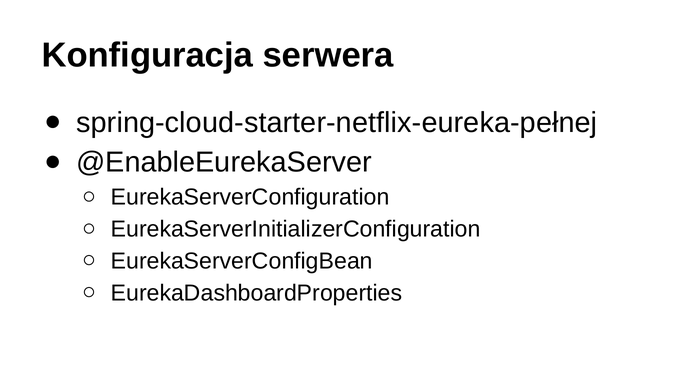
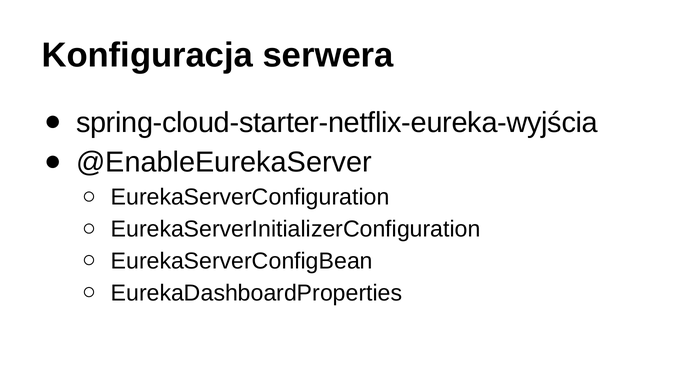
spring-cloud-starter-netflix-eureka-pełnej: spring-cloud-starter-netflix-eureka-pełnej -> spring-cloud-starter-netflix-eureka-wyjścia (337, 122)
